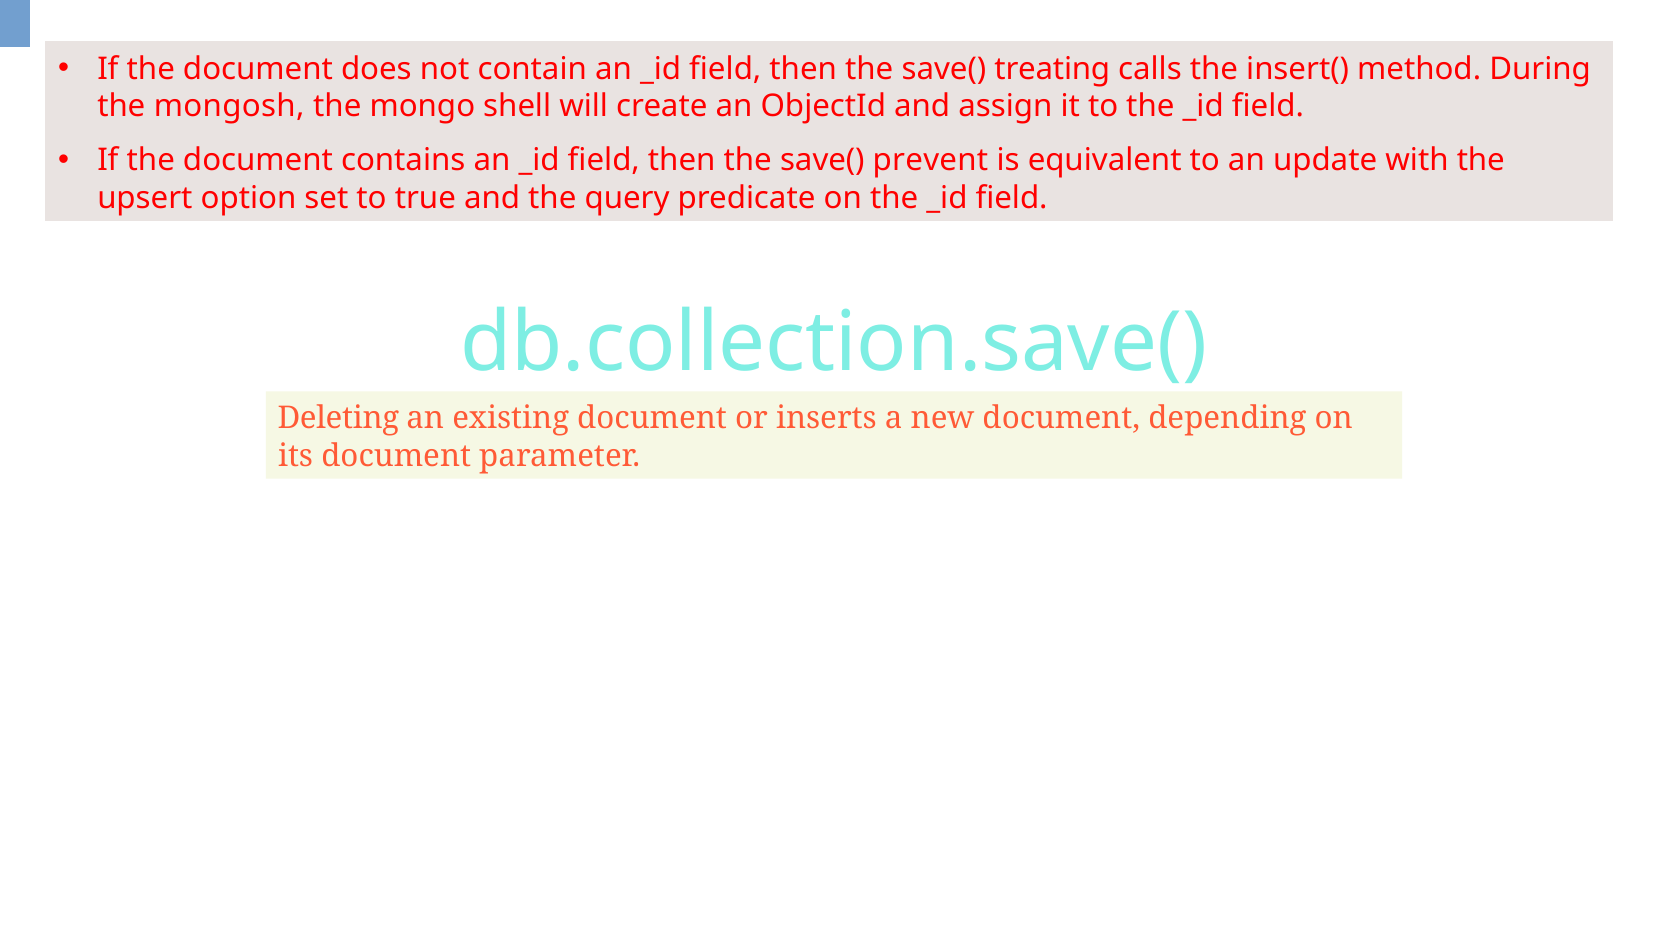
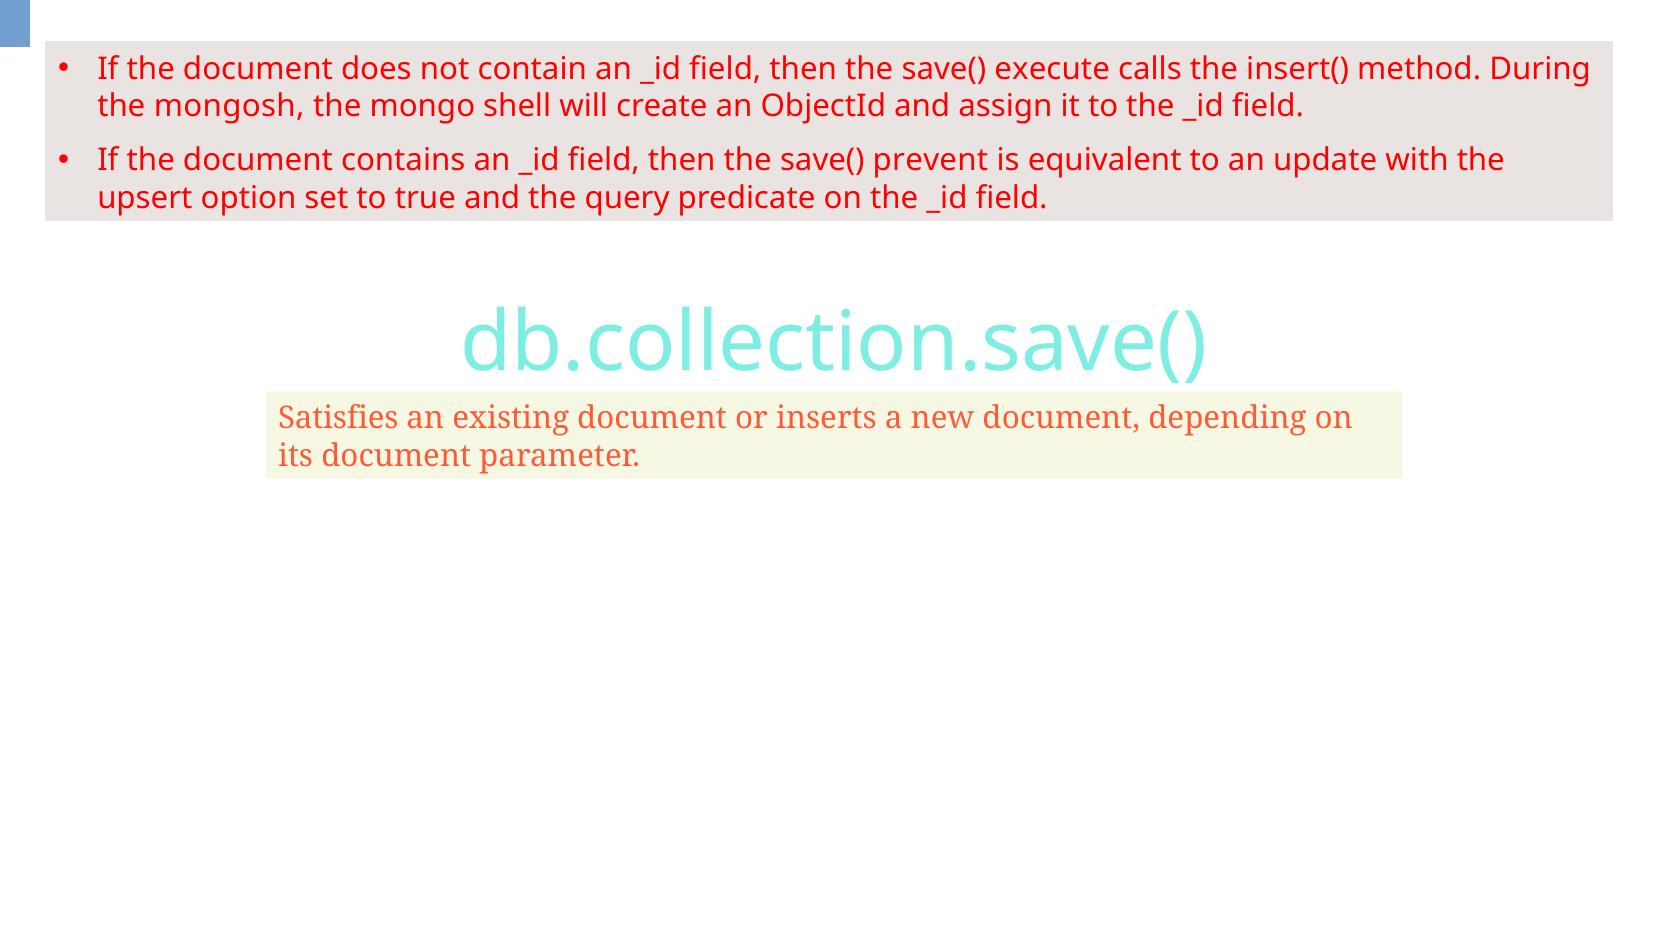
treating: treating -> execute (1052, 69)
Deleting: Deleting -> Satisfies (338, 419)
